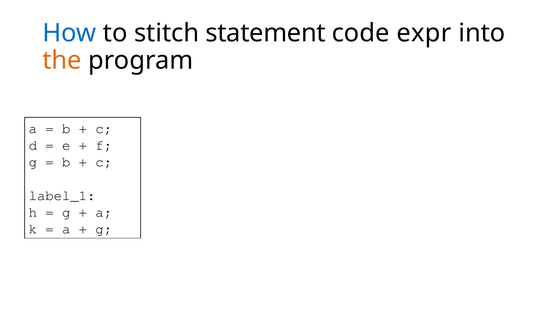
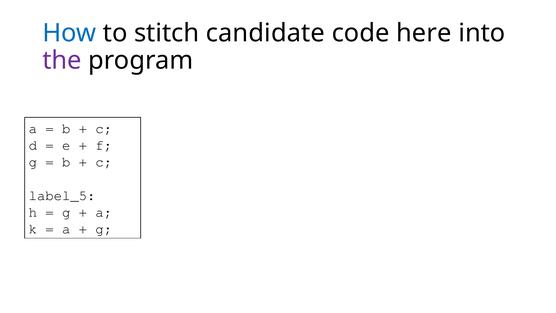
statement: statement -> candidate (265, 33)
expr: expr -> here (424, 33)
the colour: orange -> purple (62, 60)
label_1: label_1 -> label_5 (62, 195)
